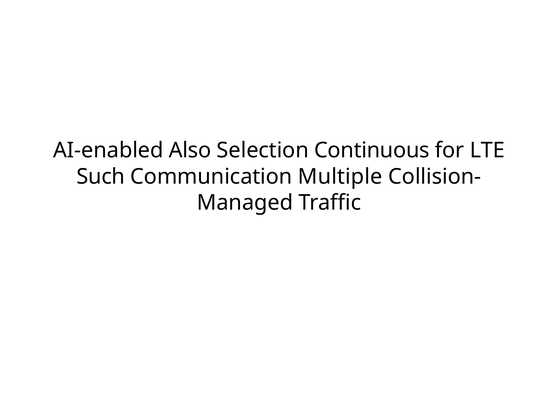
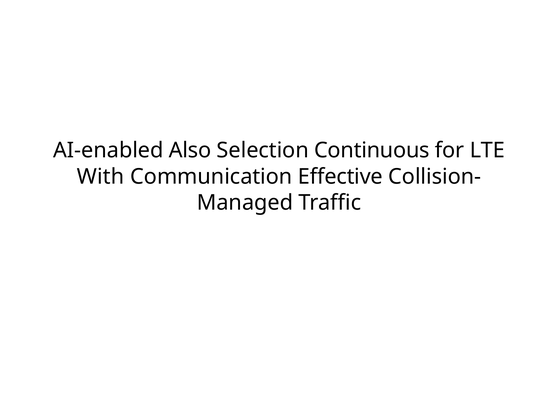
Such: Such -> With (101, 176)
Multiple: Multiple -> Effective (340, 176)
